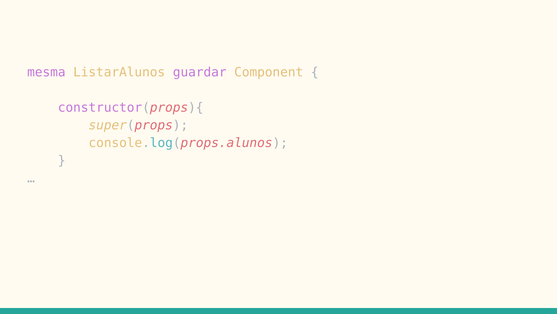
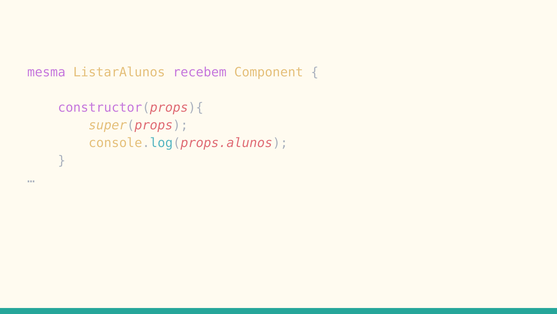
guardar: guardar -> recebem (200, 72)
